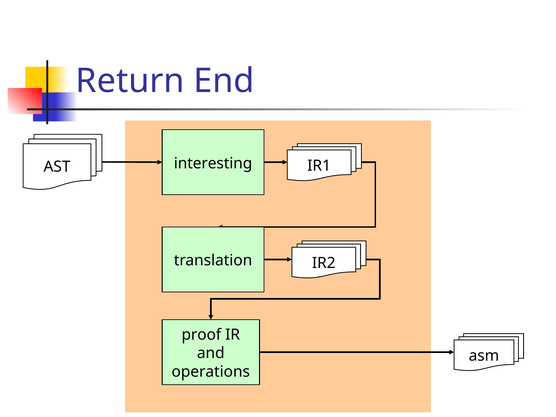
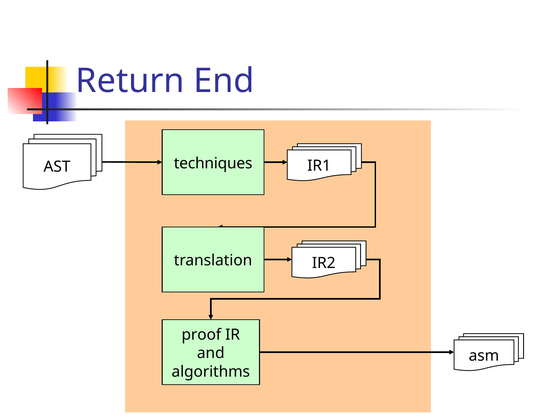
interesting: interesting -> techniques (213, 163)
operations: operations -> algorithms (211, 372)
